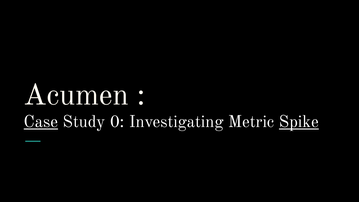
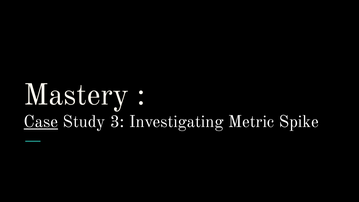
Acumen: Acumen -> Mastery (76, 95)
0: 0 -> 3 (117, 122)
Spike underline: present -> none (299, 122)
